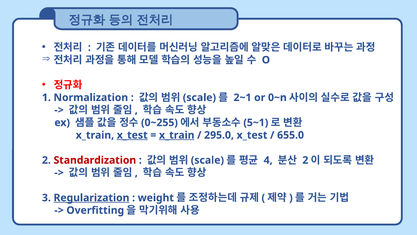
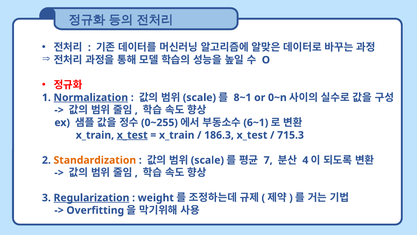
Normalization underline: none -> present (91, 97)
2~1: 2~1 -> 8~1 (243, 97)
5~1: 5~1 -> 6~1 (256, 122)
x_train underline: present -> none (177, 135)
295.0: 295.0 -> 186.3 (219, 135)
655.0: 655.0 -> 715.3 (291, 135)
Standardization colour: red -> orange (95, 160)
4: 4 -> 7 (268, 160)
2: 2 -> 4 (305, 160)
